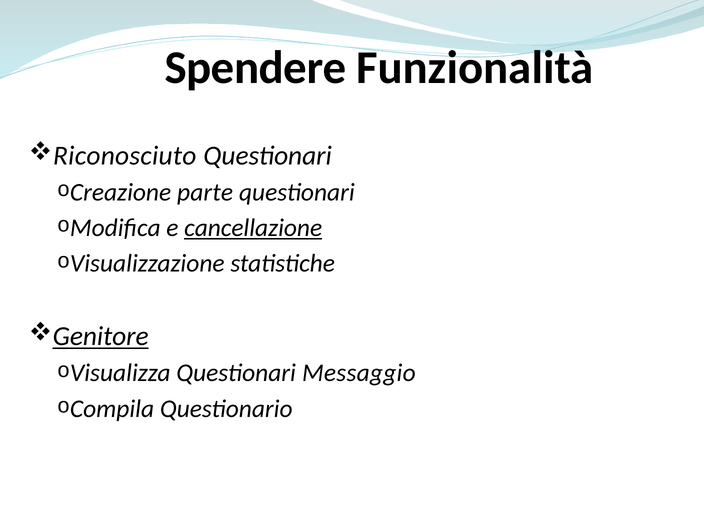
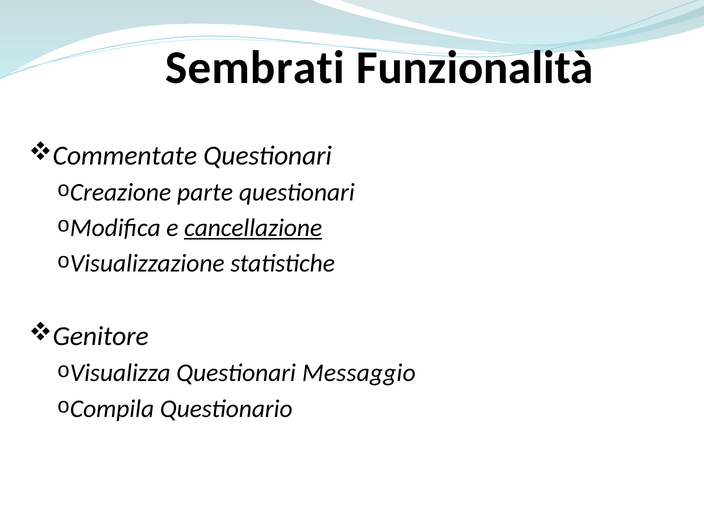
Spendere: Spendere -> Sembrati (255, 68)
Riconosciuto: Riconosciuto -> Commentate (125, 156)
Genitore underline: present -> none (101, 336)
